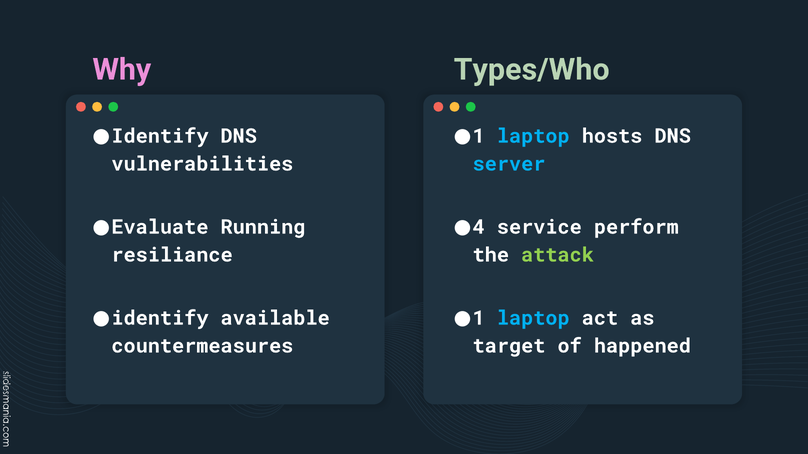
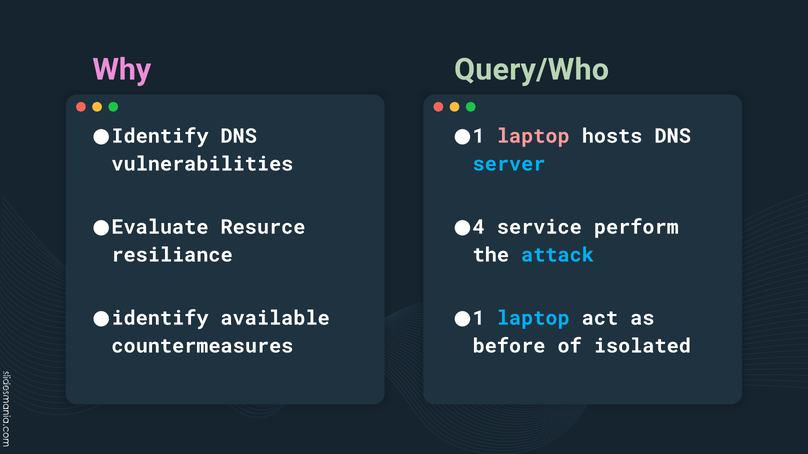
Types/Who: Types/Who -> Query/Who (532, 70)
laptop colour: light blue -> pink (533, 136)
Running: Running -> Resurce (263, 227)
attack colour: light green -> light blue (557, 255)
target: target -> before (509, 346)
happened: happened -> isolated (642, 346)
